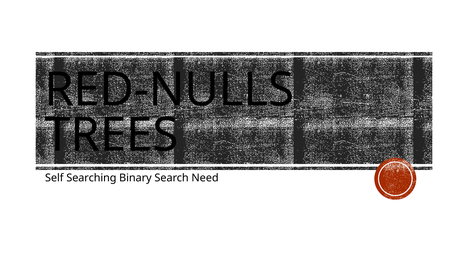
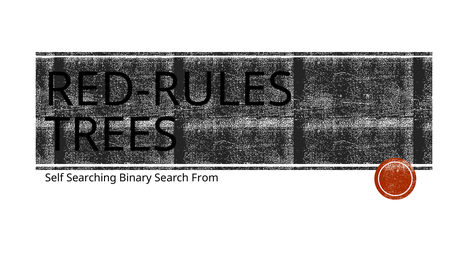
RED-NULLS: RED-NULLS -> RED-RULES (169, 90)
Need: Need -> From (205, 178)
